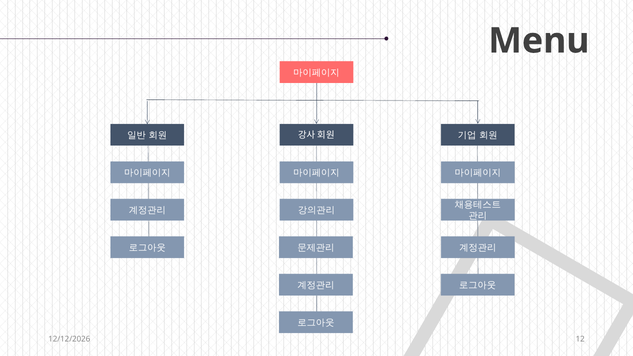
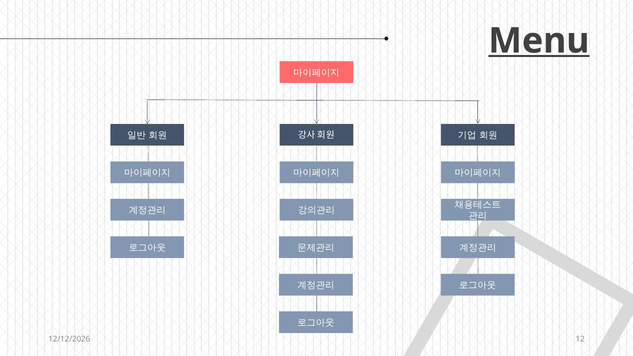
Menu underline: none -> present (539, 41)
